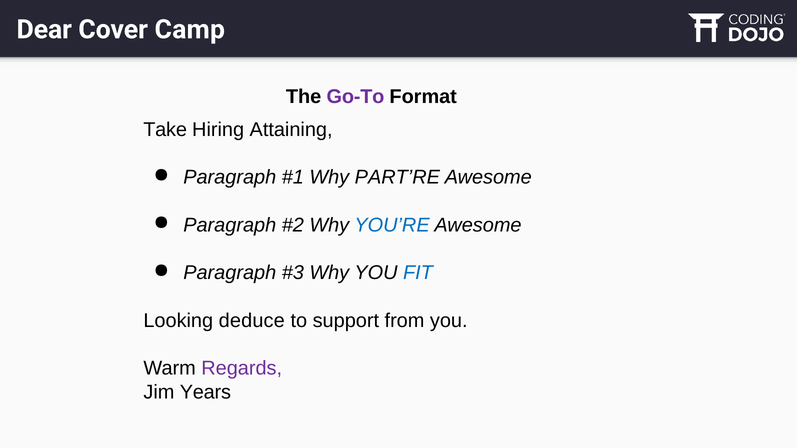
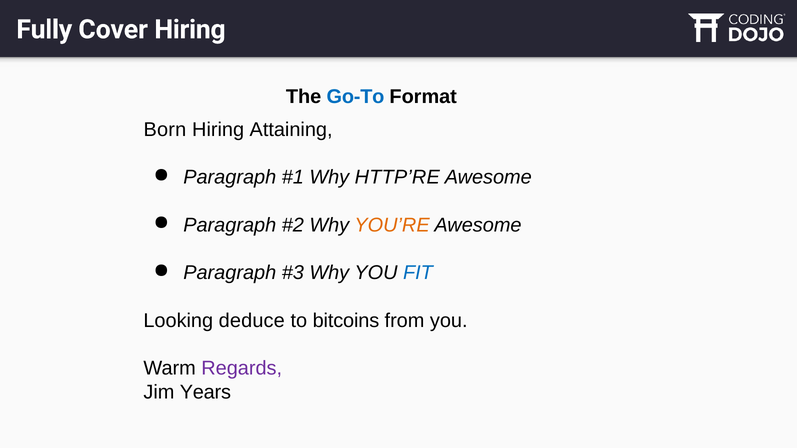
Dear: Dear -> Fully (44, 30)
Cover Camp: Camp -> Hiring (190, 30)
Go-To colour: purple -> blue (355, 97)
Take: Take -> Born (165, 130)
PART’RE: PART’RE -> HTTP’RE (397, 177)
YOU’RE colour: blue -> orange (392, 225)
support: support -> bitcoins (346, 321)
